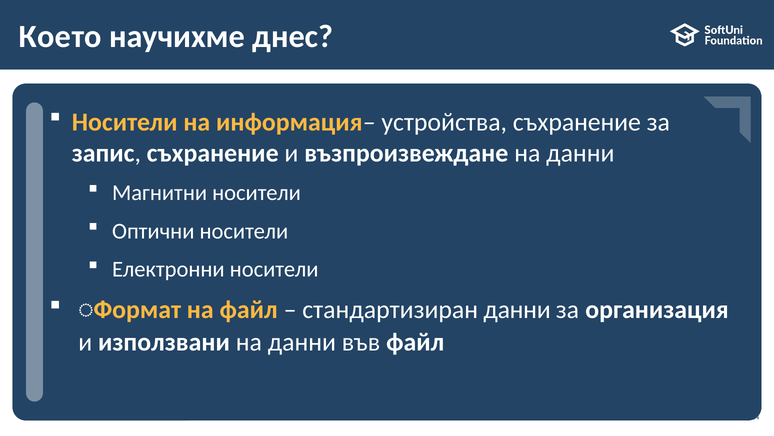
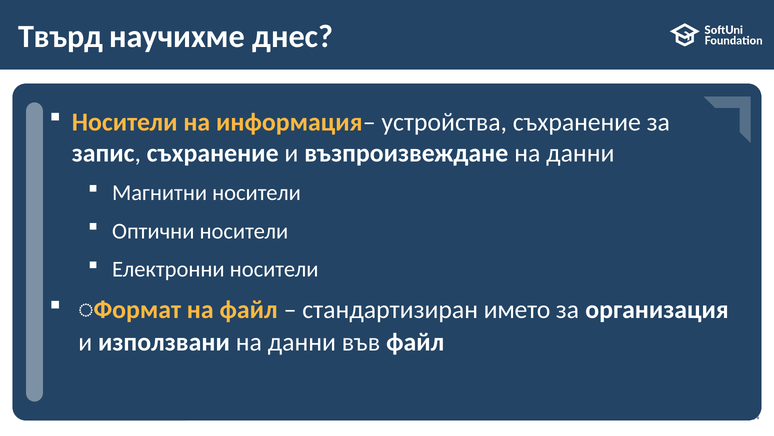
Което: Което -> Твърд (61, 37)
стандартизиран данни: данни -> името (517, 309)
